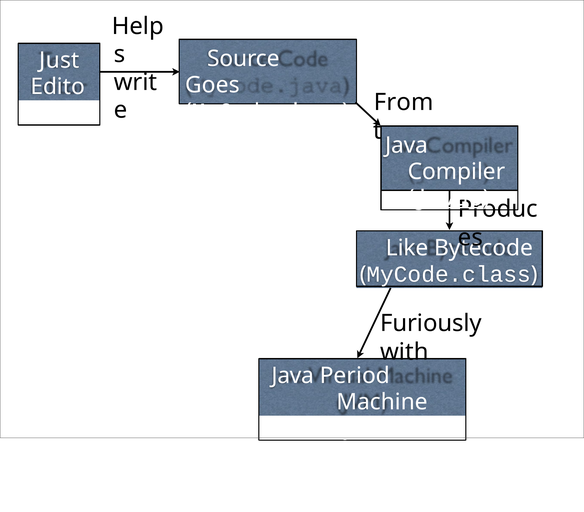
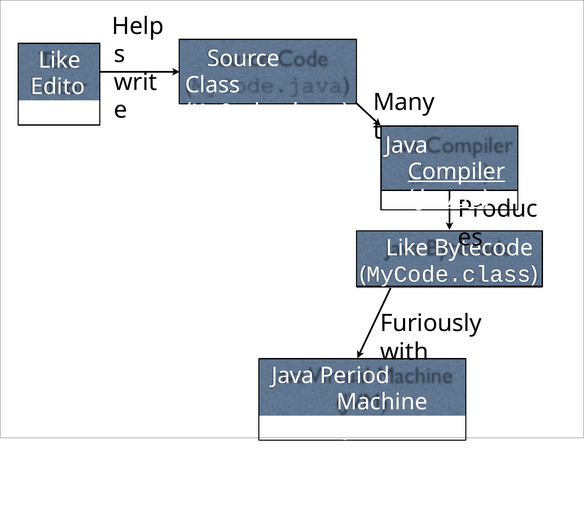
Just: Just -> Like (60, 60)
Goes: Goes -> Class (213, 85)
From: From -> Many (404, 102)
Compiler underline: none -> present (456, 172)
